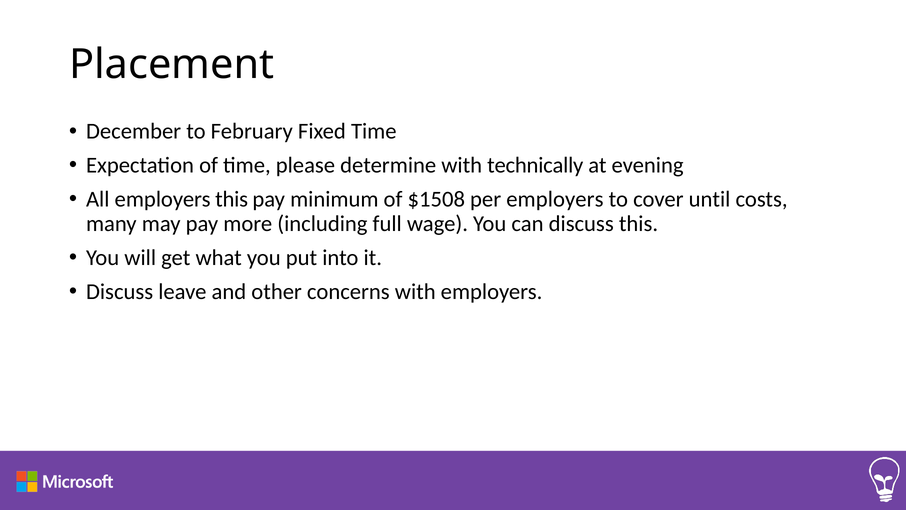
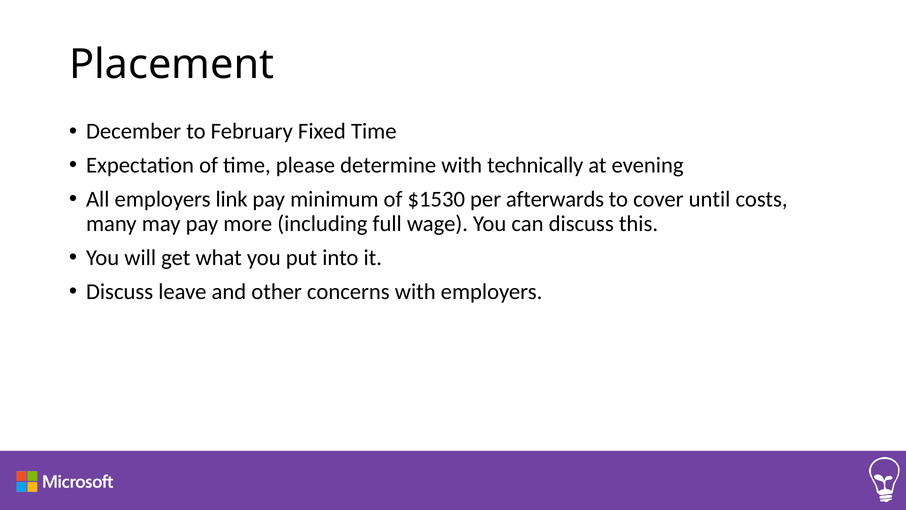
employers this: this -> link (232, 199)
$1508: $1508 -> $1530 (436, 199)
per employers: employers -> afterwards (555, 199)
